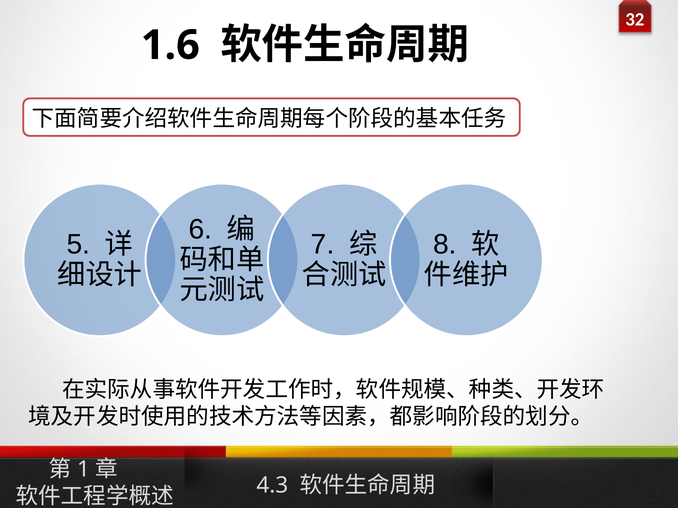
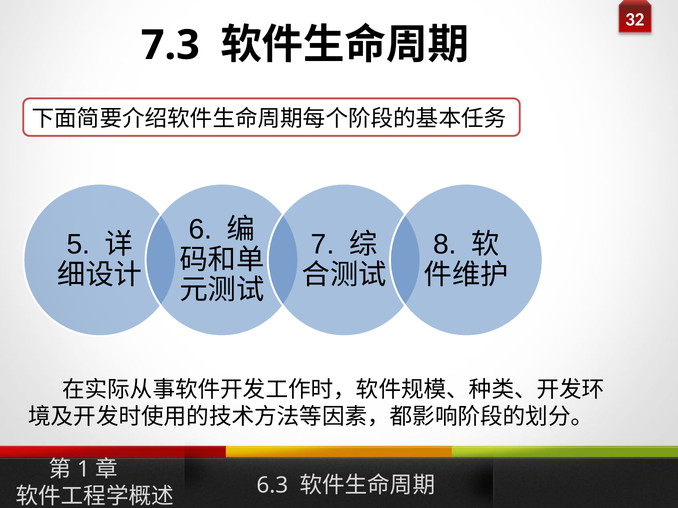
1.6: 1.6 -> 7.3 (170, 45)
4.3: 4.3 -> 6.3 (272, 486)
